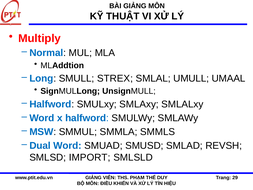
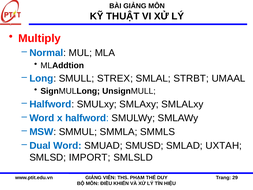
UMULL: UMULL -> STRBT (191, 78)
REVSH: REVSH -> UXTAH (224, 145)
